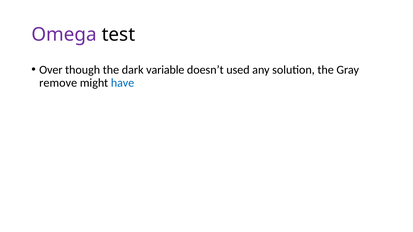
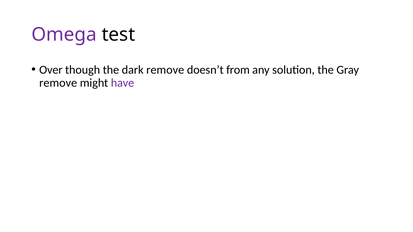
dark variable: variable -> remove (165, 70)
used: used -> from (238, 70)
have colour: blue -> purple (123, 83)
